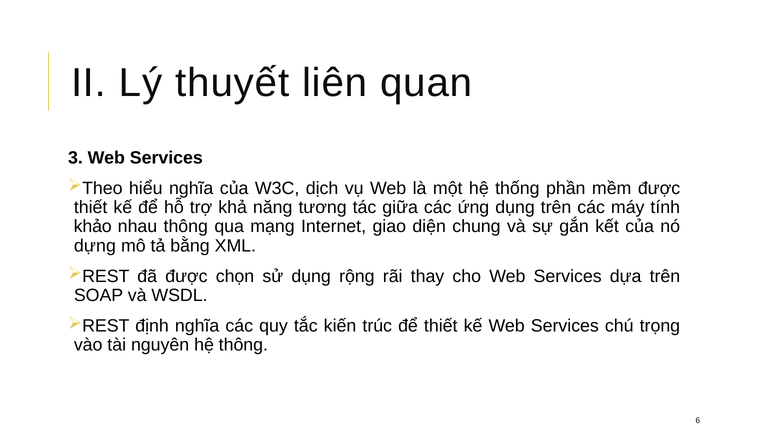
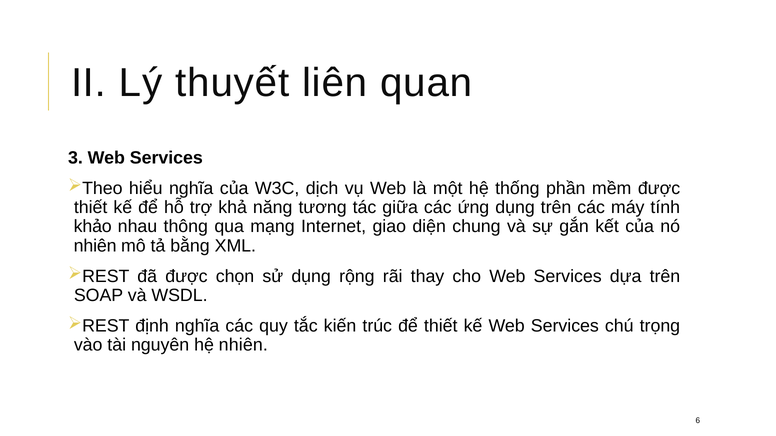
dựng: dựng -> nhiên (95, 246)
hệ thông: thông -> nhiên (243, 345)
